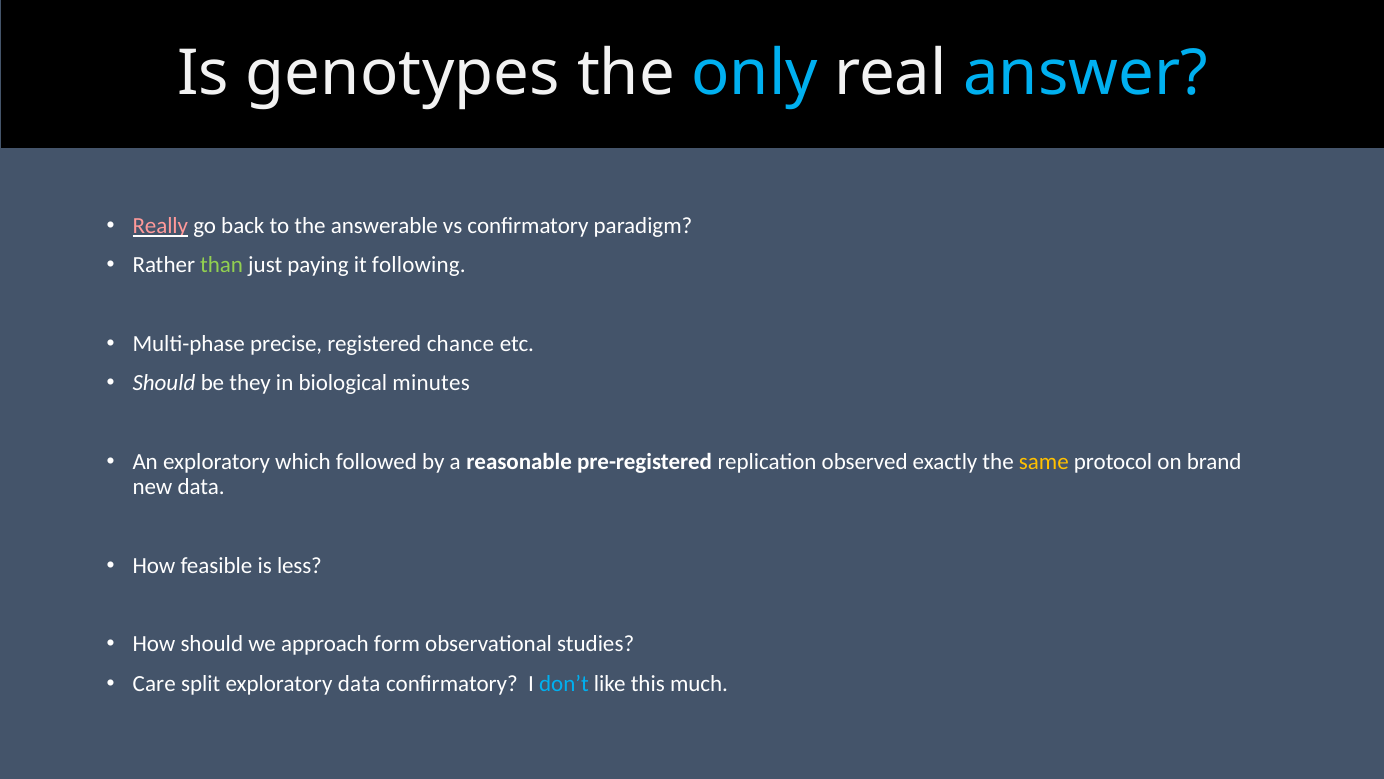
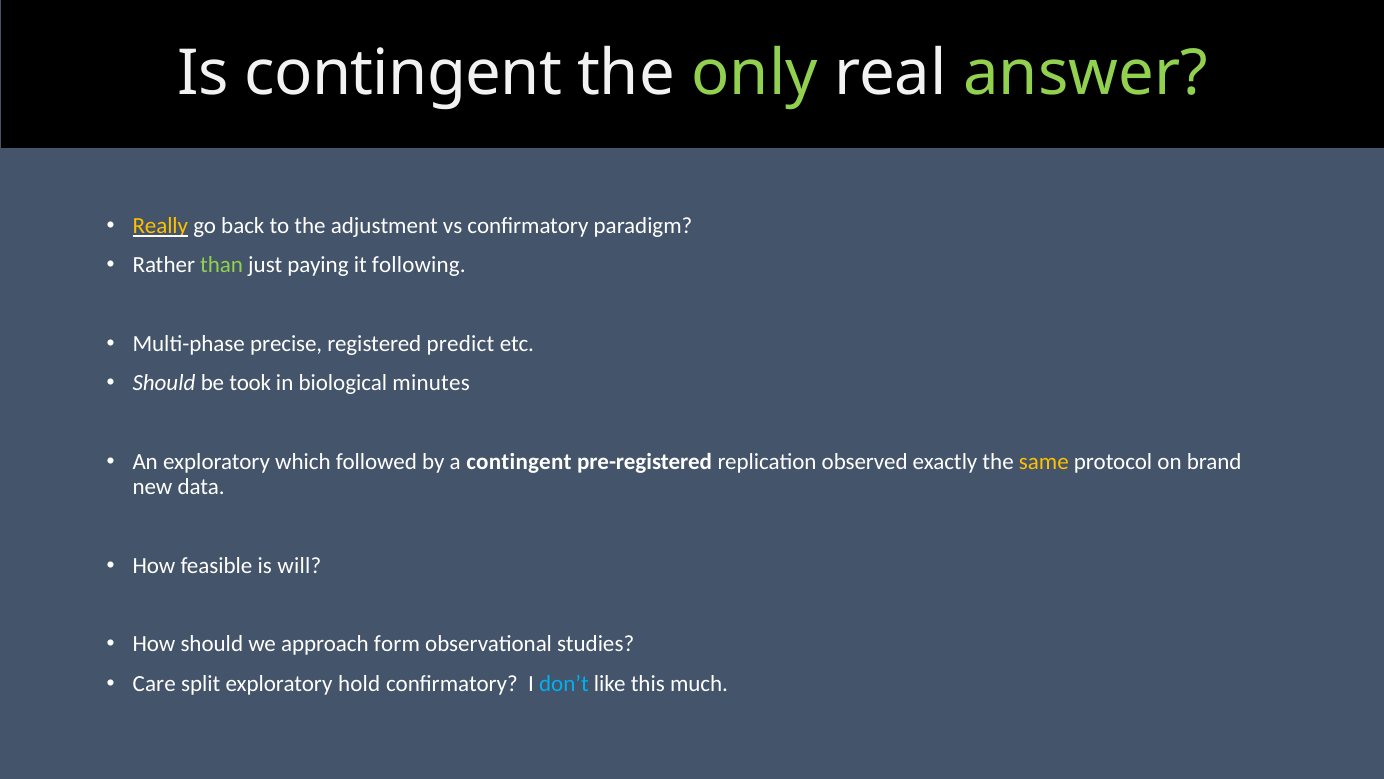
Is genotypes: genotypes -> contingent (403, 73)
only colour: light blue -> light green (755, 73)
answer colour: light blue -> light green (1086, 73)
Really colour: pink -> yellow (160, 226)
answerable: answerable -> adjustment (384, 226)
chance: chance -> predict (460, 344)
they: they -> took (250, 383)
a reasonable: reasonable -> contingent (519, 462)
less: less -> will (299, 565)
exploratory data: data -> hold (359, 683)
